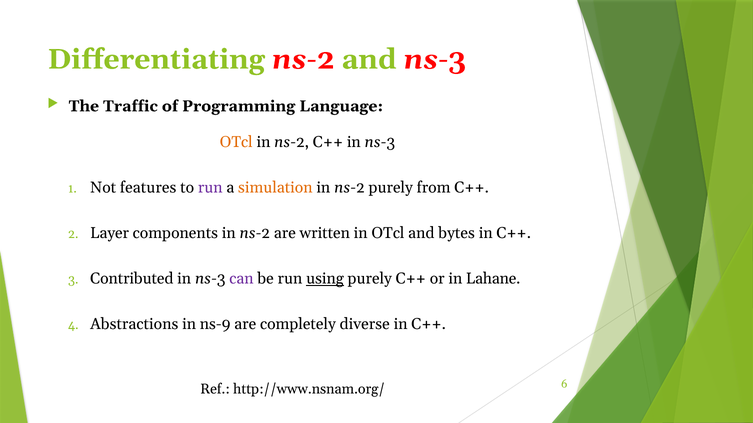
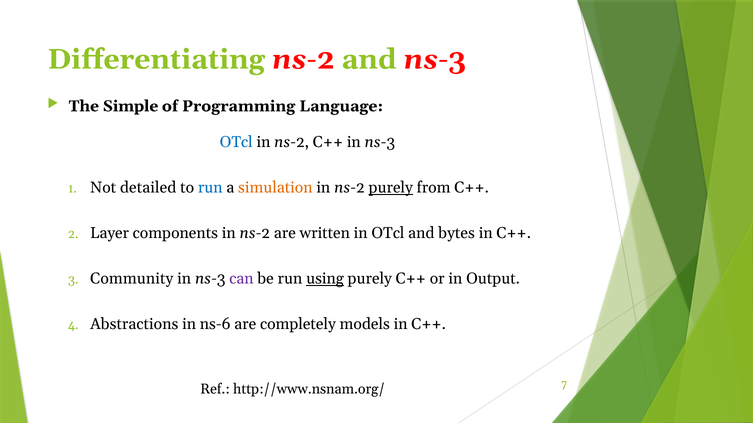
Traffic: Traffic -> Simple (131, 106)
OTcl colour: orange -> blue (236, 142)
features: features -> detailed (148, 188)
run colour: purple -> blue (210, 188)
purely underline: none -> present (391, 188)
Contributed: Contributed -> Community (132, 279)
Lahane: Lahane -> Output (493, 279)
ns-9: ns-9 -> ns-6 (215, 325)
diverse: diverse -> models (365, 325)
6: 6 -> 7 (564, 385)
